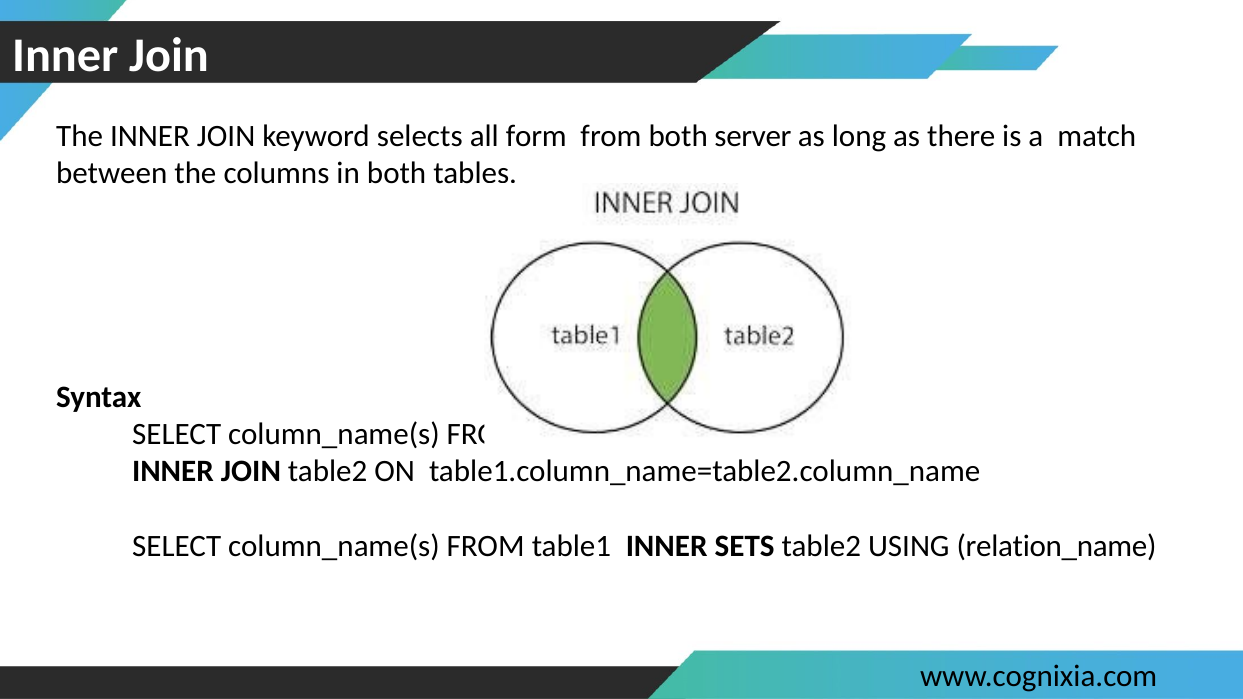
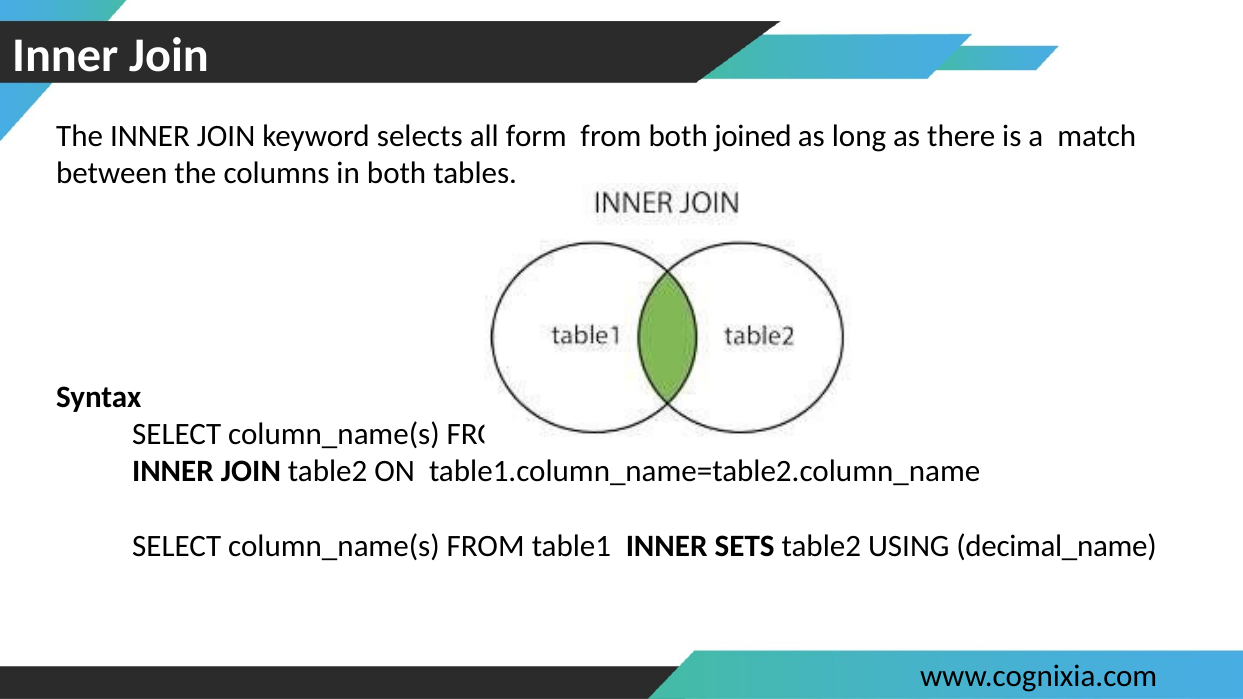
server: server -> joined (753, 136)
relation_name: relation_name -> decimal_name (1057, 546)
